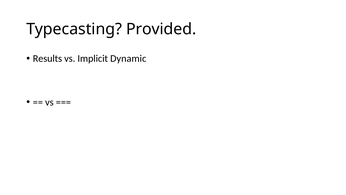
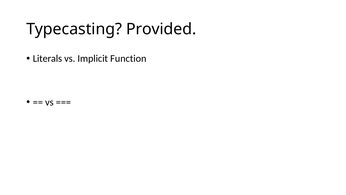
Results: Results -> Literals (47, 58)
Dynamic: Dynamic -> Function (128, 58)
